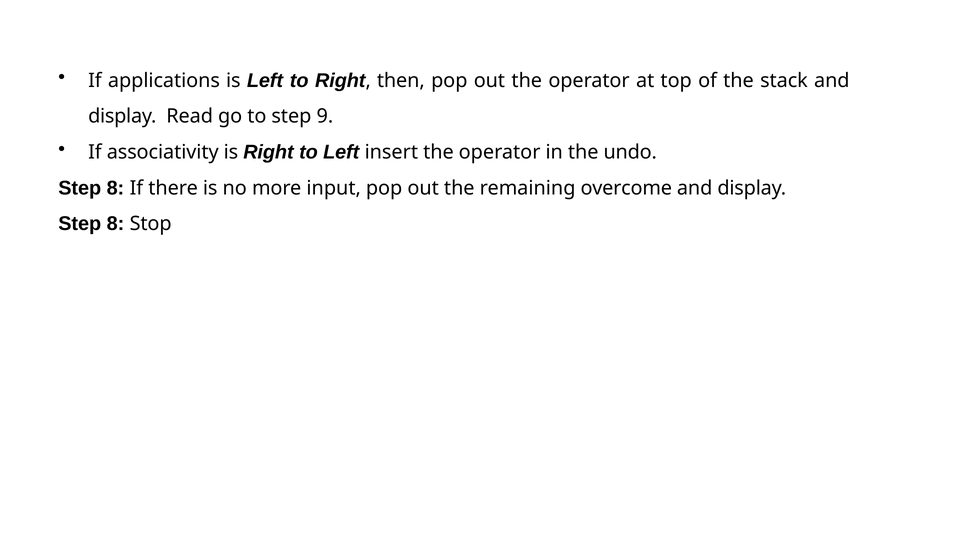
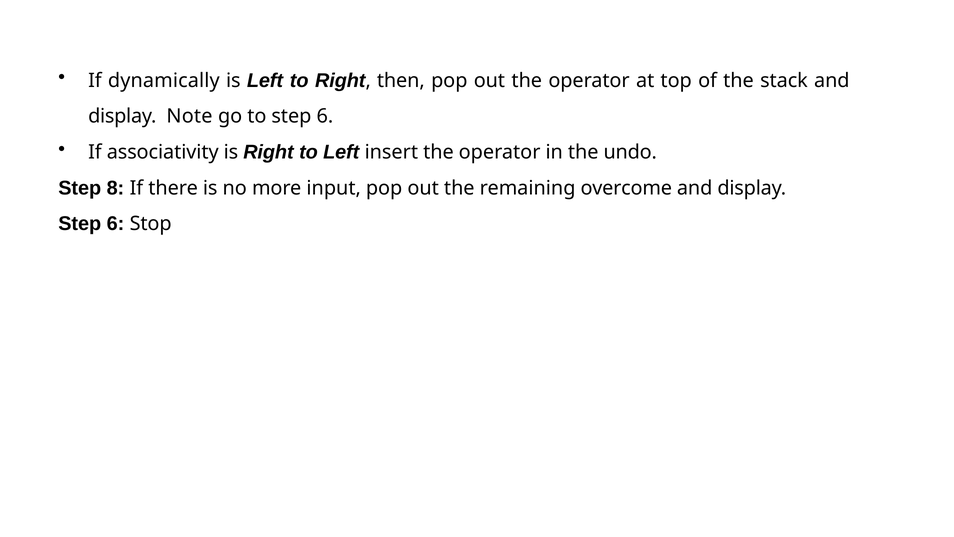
applications: applications -> dynamically (164, 81)
Read: Read -> Note (190, 116)
to step 9: 9 -> 6 (325, 116)
8: 8 -> 6 (115, 224)
